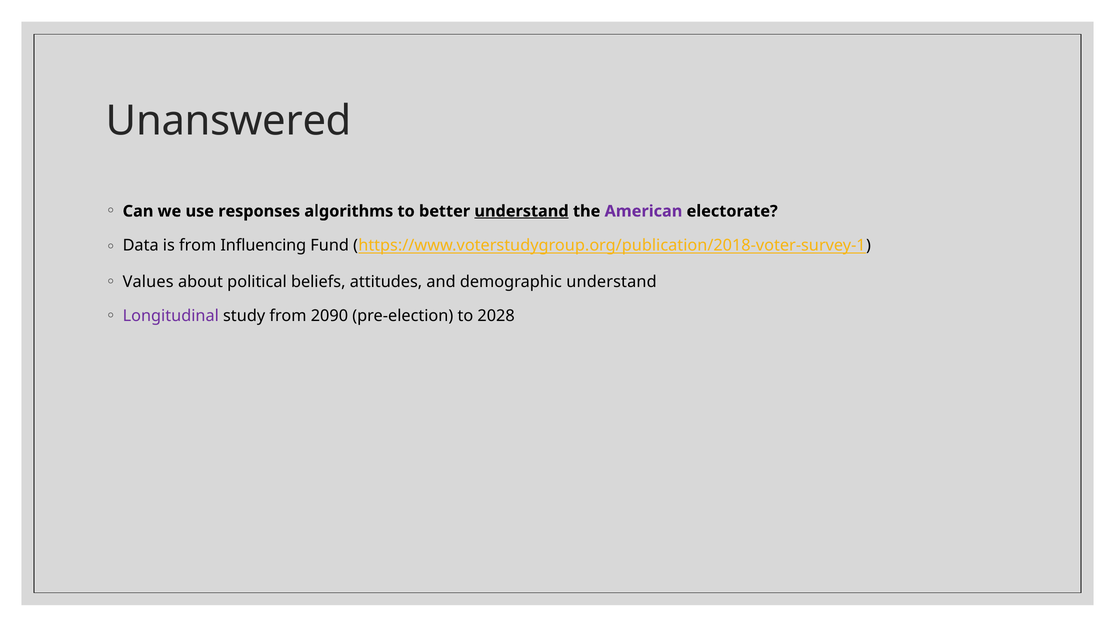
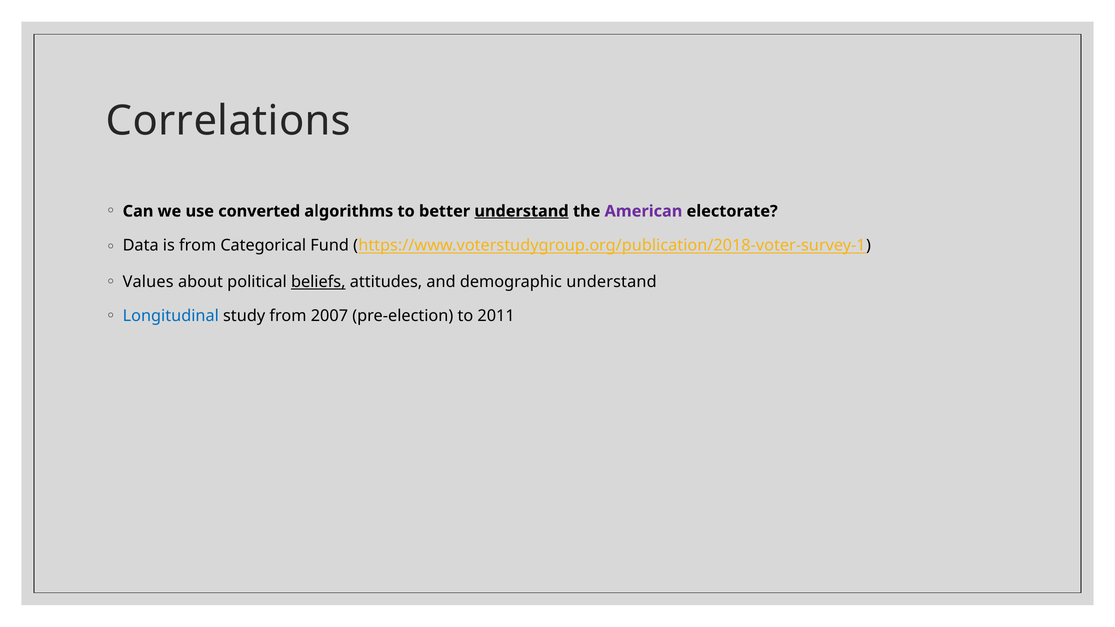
Unanswered: Unanswered -> Correlations (228, 121)
responses: responses -> converted (259, 211)
Influencing: Influencing -> Categorical (263, 246)
beliefs underline: none -> present (318, 282)
Longitudinal colour: purple -> blue (171, 316)
2090: 2090 -> 2007 (329, 316)
2028: 2028 -> 2011 (496, 316)
